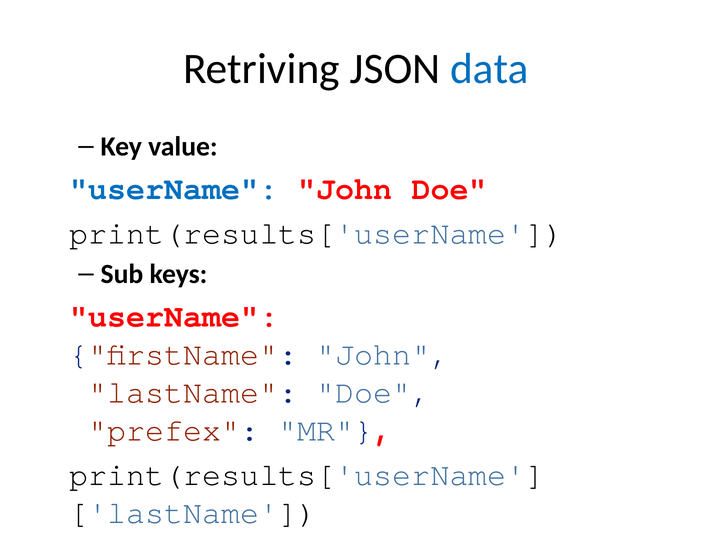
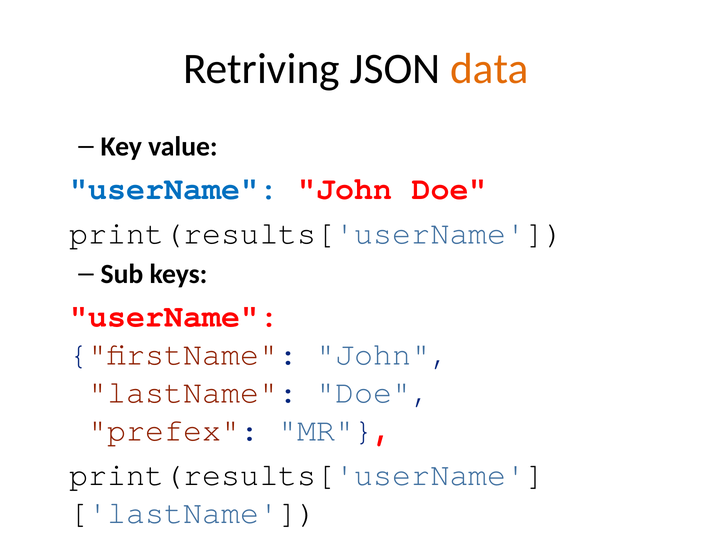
data colour: blue -> orange (489, 69)
